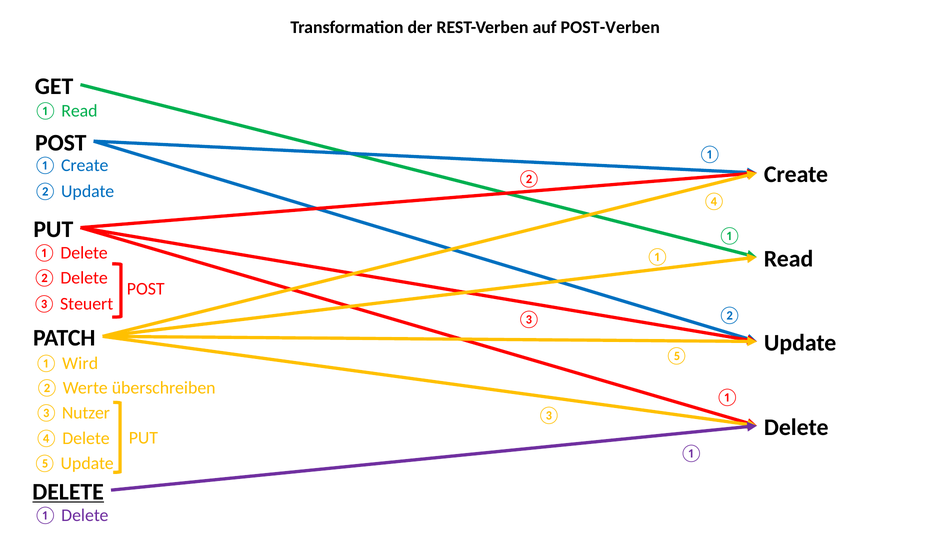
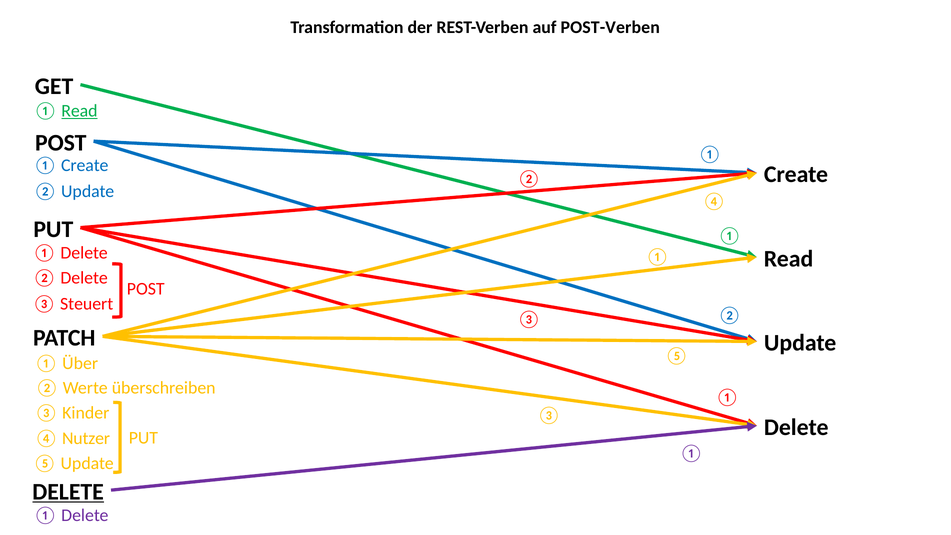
Read underline: none -> present (79, 111)
Wird: Wird -> Über (80, 363)
Nutzer: Nutzer -> Kinder (86, 413)
④ Delete: Delete -> Nutzer (86, 438)
